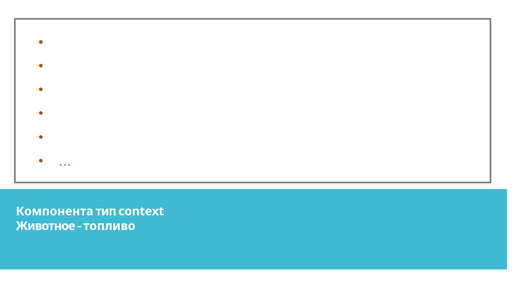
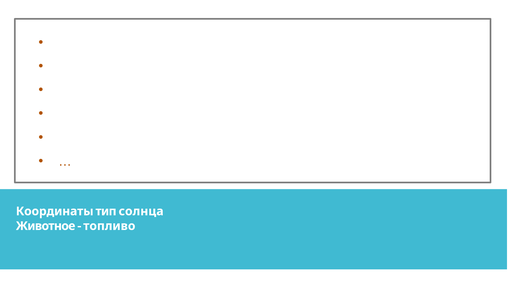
Компонента: Компонента -> Координаты (55, 211)
context: context -> солнца (141, 211)
